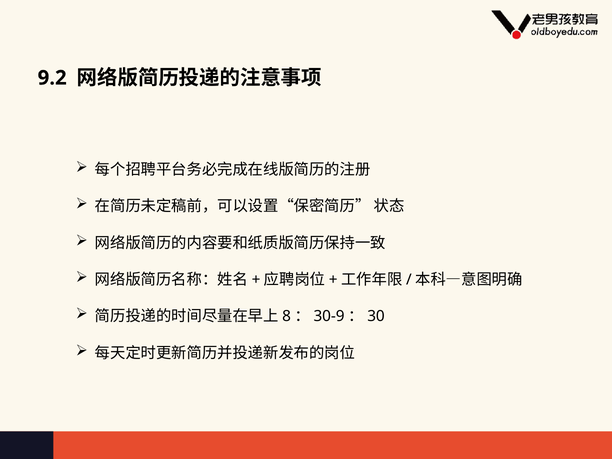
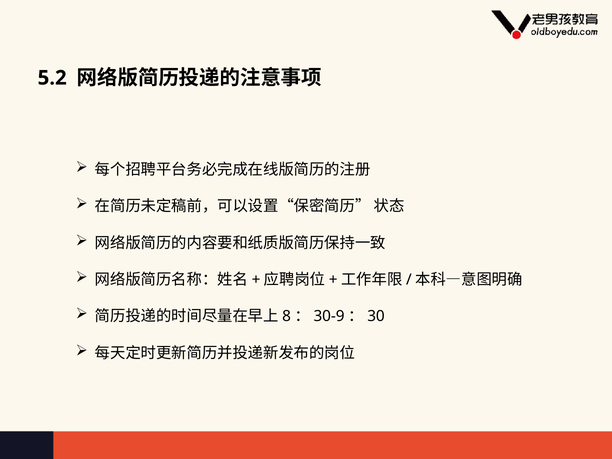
9.2: 9.2 -> 5.2 (52, 78)
